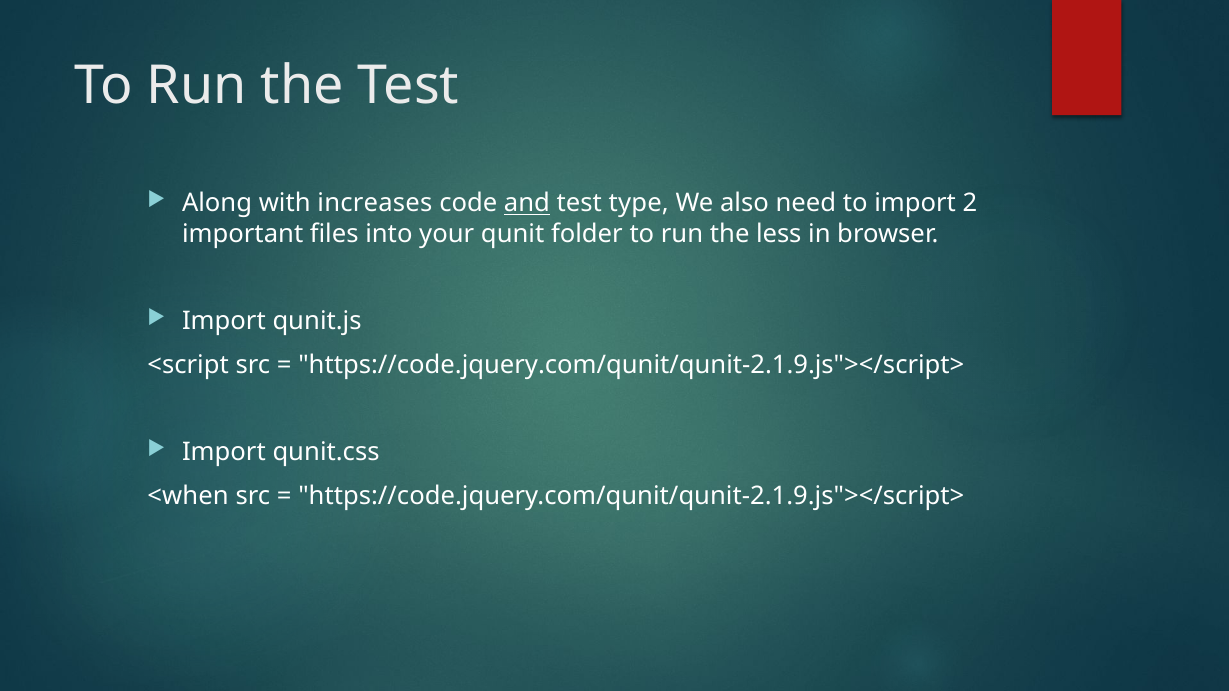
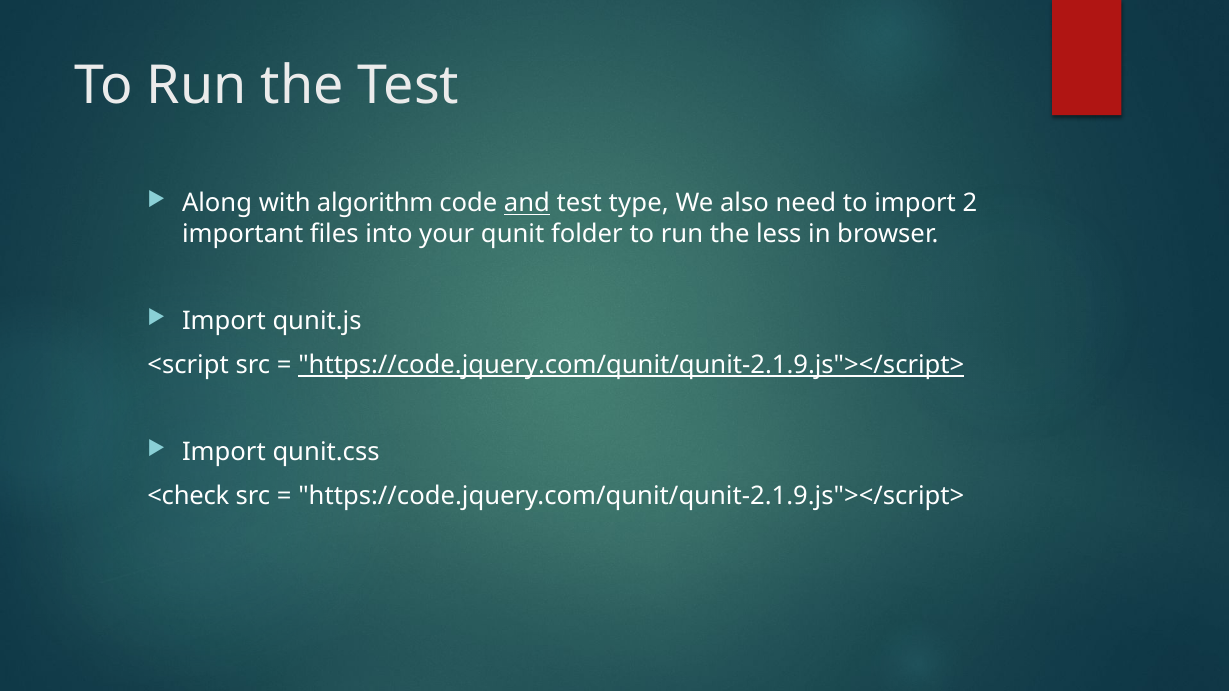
increases: increases -> algorithm (375, 204)
https://code.jquery.com/qunit/qunit-2.1.9.js"></script> underline: none -> present (631, 365)
<when: <when -> <check (188, 496)
